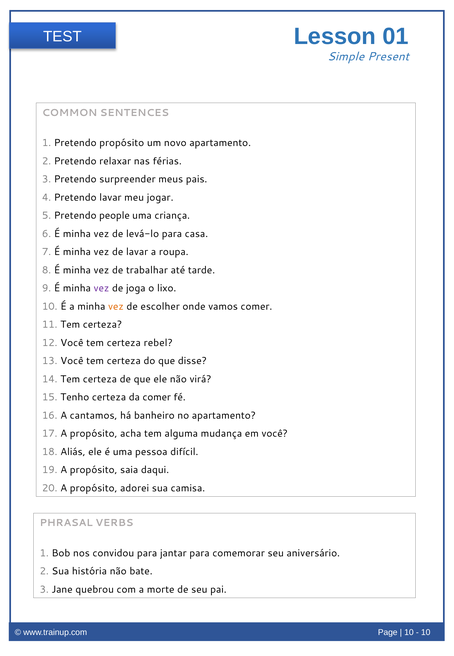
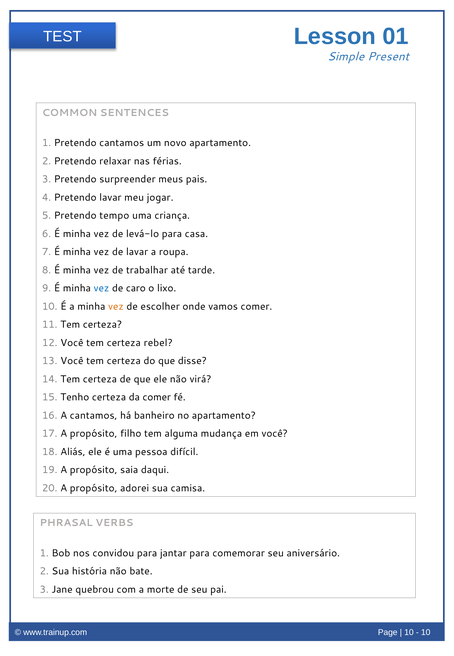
Pretendo propósito: propósito -> cantamos (122, 143)
people: people -> tempo (114, 216)
vez colour: purple -> blue (101, 288)
joga: joga -> caro (136, 288)
acha: acha -> filho (131, 434)
